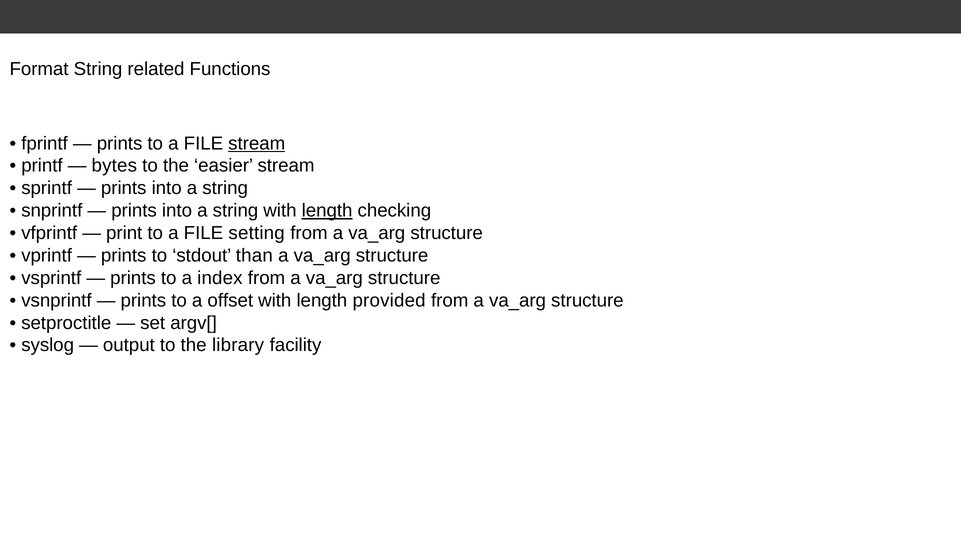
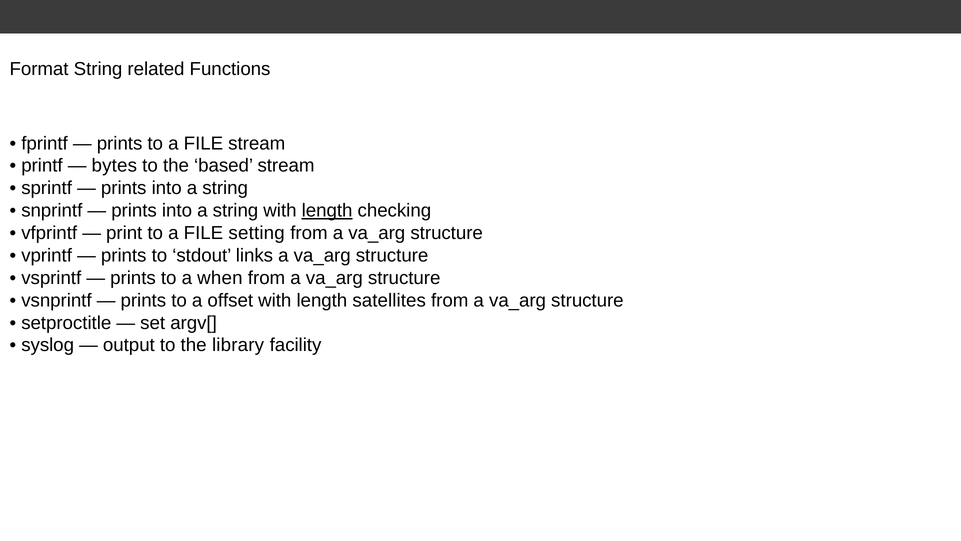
stream underline: present -> none (257, 143)
easier: easier -> based (224, 166)
than: than -> links (254, 255)
index: index -> when (220, 278)
provided: provided -> satellites (389, 300)
